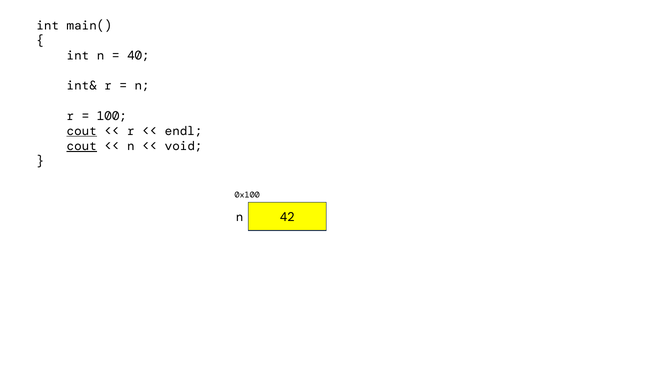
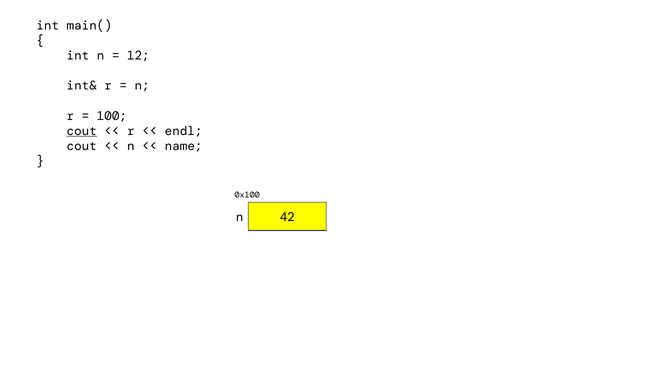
40: 40 -> 12 (138, 56)
cout underline: present -> none (82, 146)
void: void -> name (184, 146)
